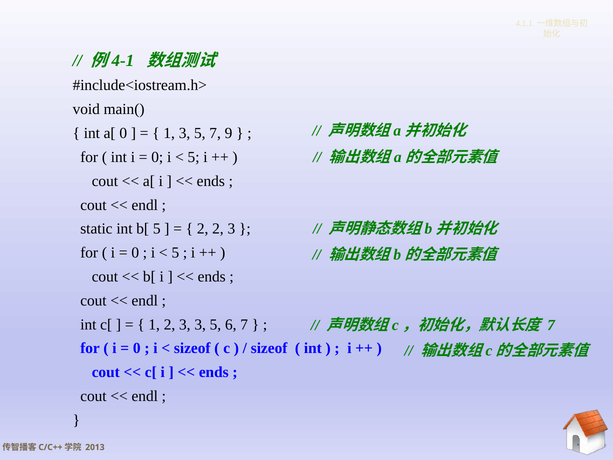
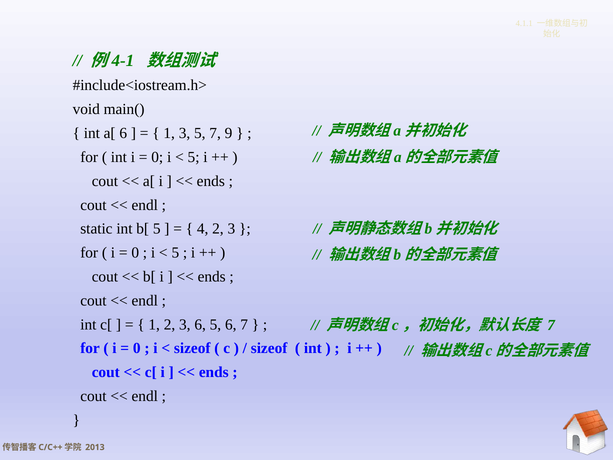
a[ 0: 0 -> 6 (123, 133)
2: 2 -> 4 (203, 229)
3 3: 3 -> 6 (200, 324)
